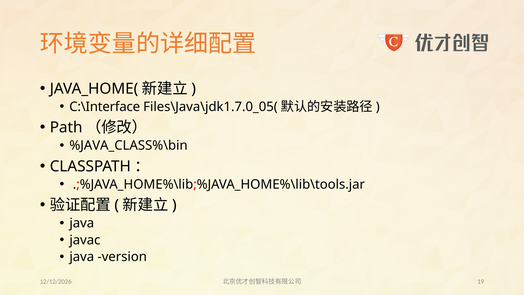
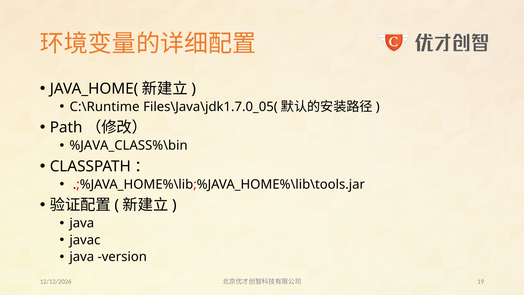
C:\Interface: C:\Interface -> C:\Runtime (105, 107)
